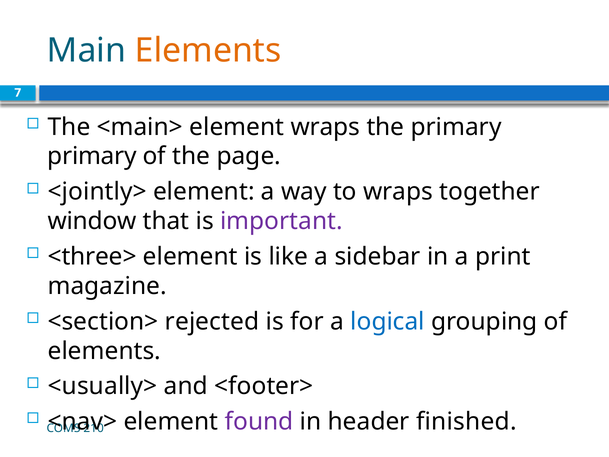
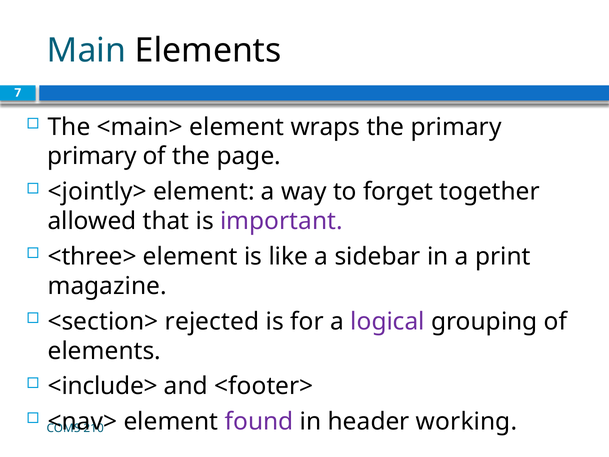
Elements colour: orange -> black (208, 51)
to wraps: wraps -> forget (398, 192)
window: window -> allowed (92, 221)
logical colour: blue -> purple (388, 321)
<usually>: <usually> -> <include> (103, 386)
finished: finished -> working (467, 421)
